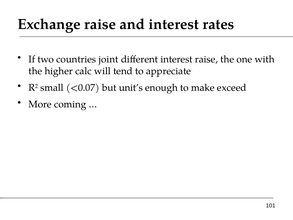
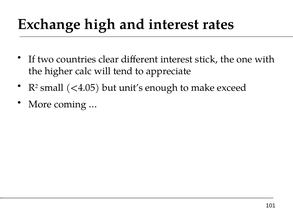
Exchange raise: raise -> high (100, 24)
joint: joint -> clear (109, 59)
interest raise: raise -> stick (206, 59)
<0.07: <0.07 -> <4.05 (83, 88)
